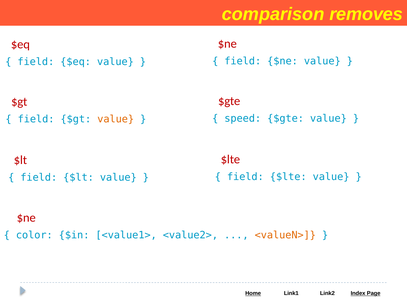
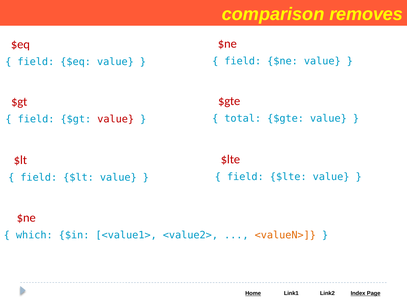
speed: speed -> total (243, 119)
value colour: orange -> red (116, 119)
color: color -> which (34, 235)
